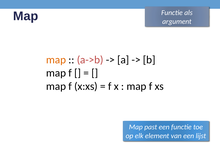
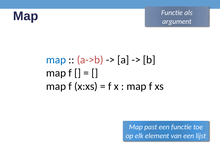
map colour: orange -> blue (56, 60)
